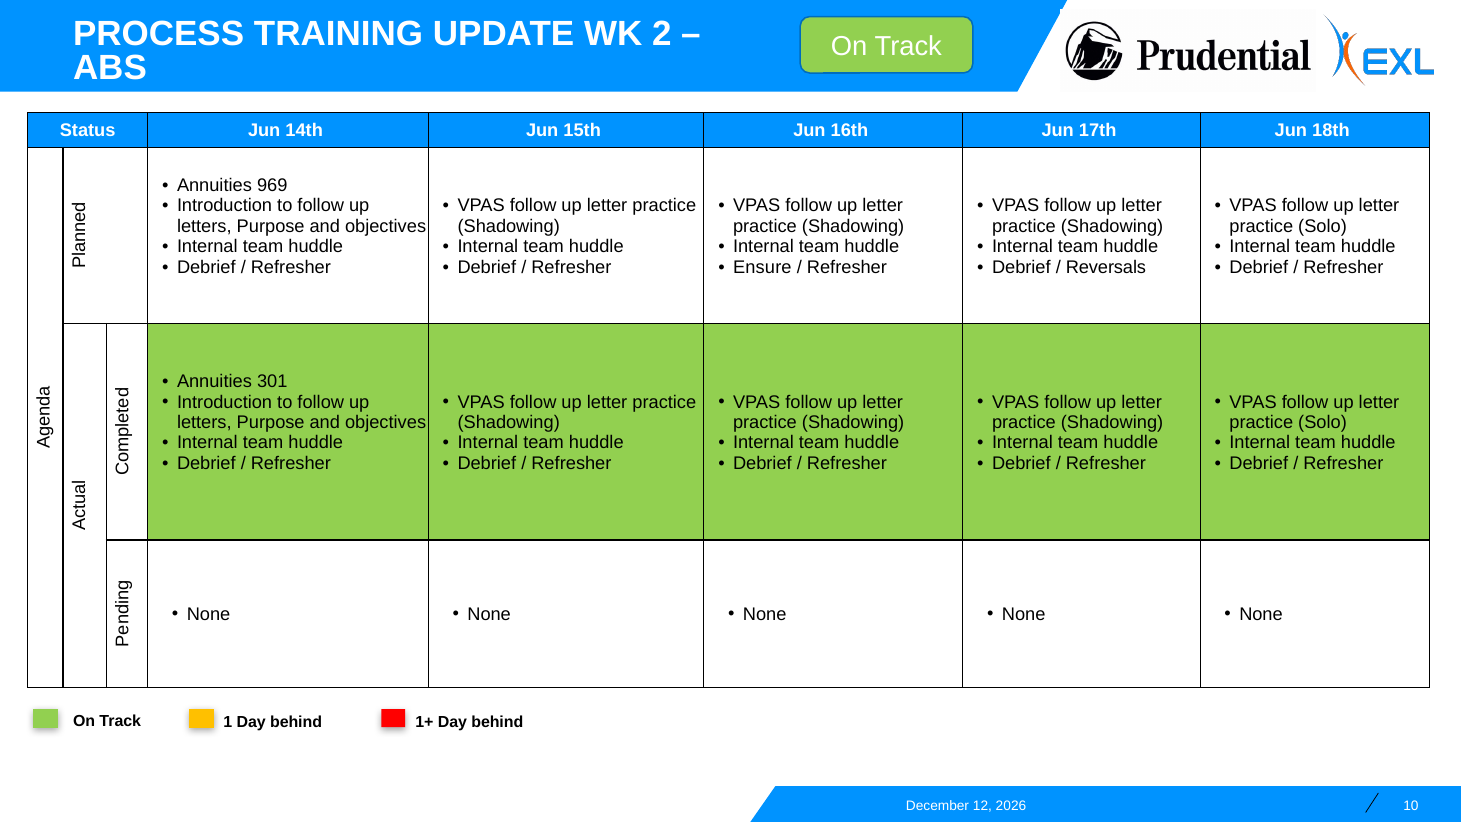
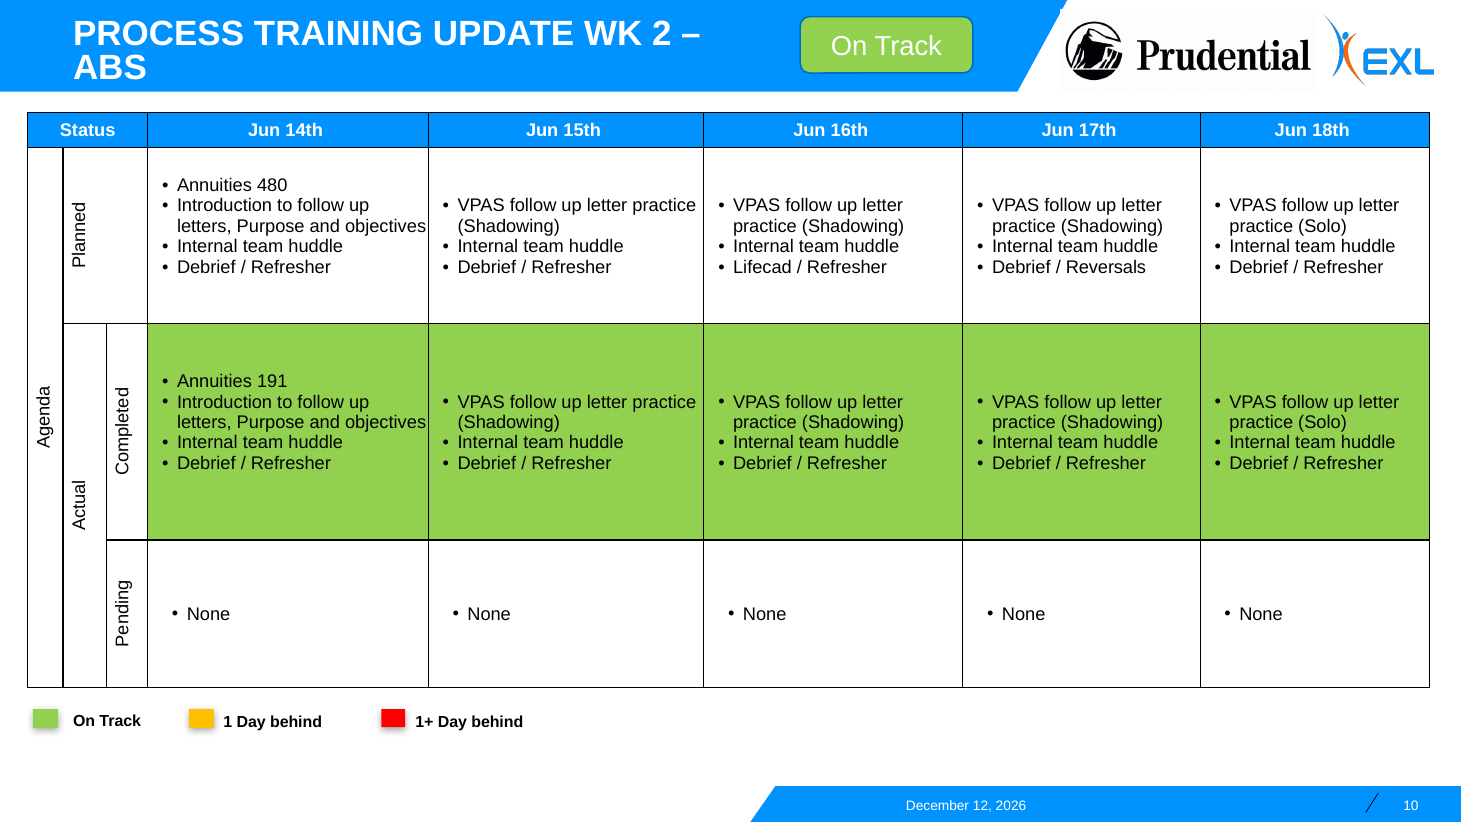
969: 969 -> 480 (272, 185)
Ensure: Ensure -> Lifecad (762, 267)
301: 301 -> 191 (272, 381)
